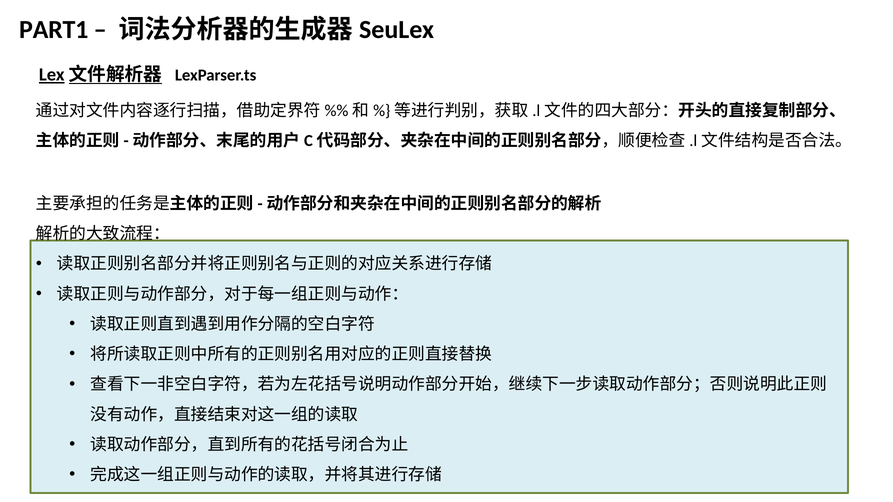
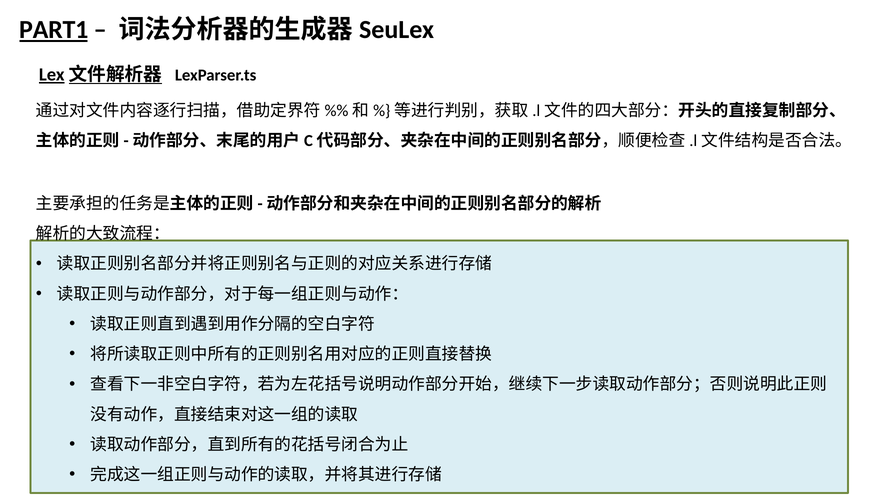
PART1 underline: none -> present (54, 30)
